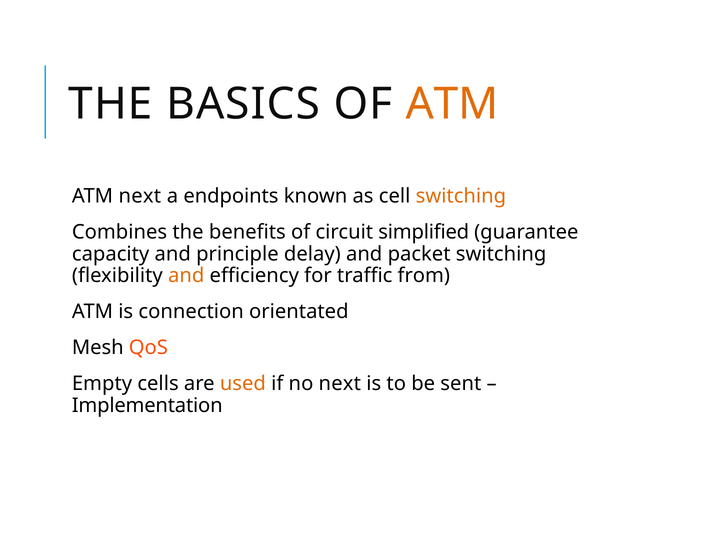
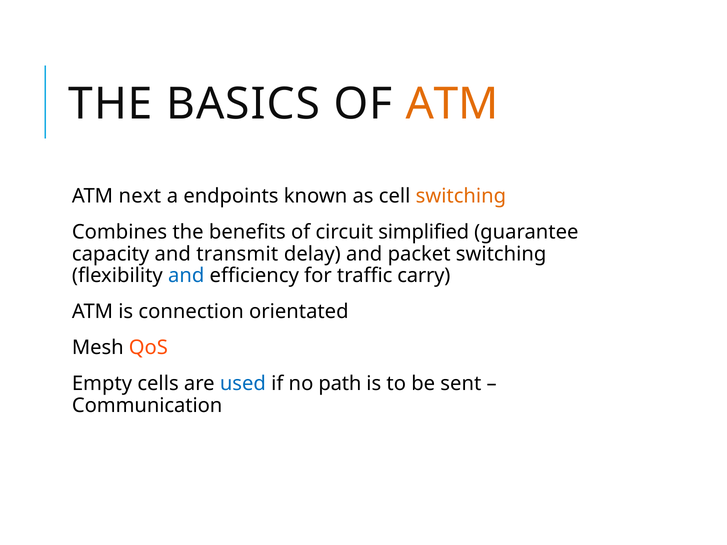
principle: principle -> transmit (237, 254)
and colour: orange -> blue (186, 276)
from: from -> carry (424, 276)
used colour: orange -> blue (243, 384)
no next: next -> path (340, 384)
Implementation: Implementation -> Communication (147, 406)
